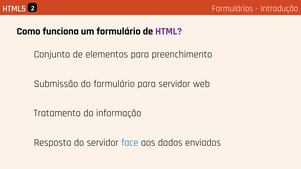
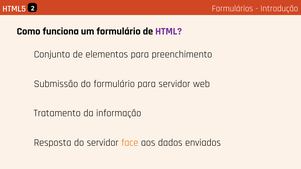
face colour: blue -> orange (130, 143)
